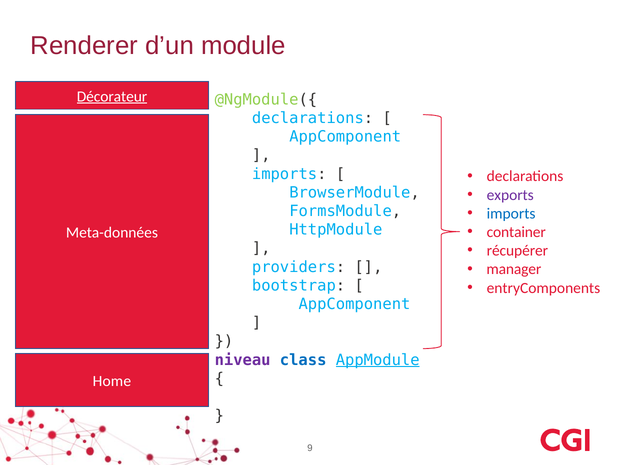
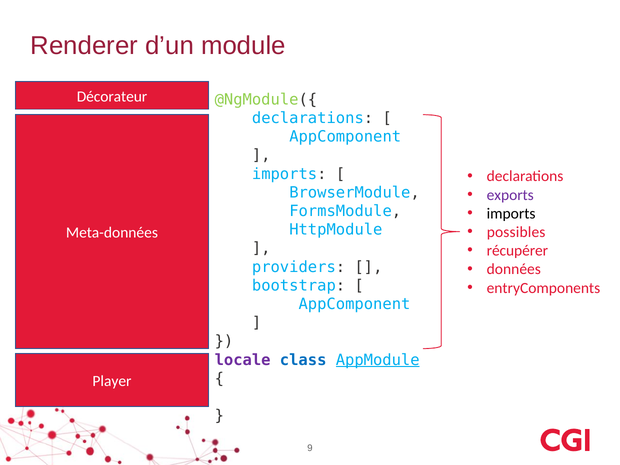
Décorateur underline: present -> none (112, 96)
imports colour: blue -> black (511, 213)
container: container -> possibles (516, 232)
manager: manager -> données (514, 269)
niveau: niveau -> locale (243, 360)
Home: Home -> Player (112, 381)
